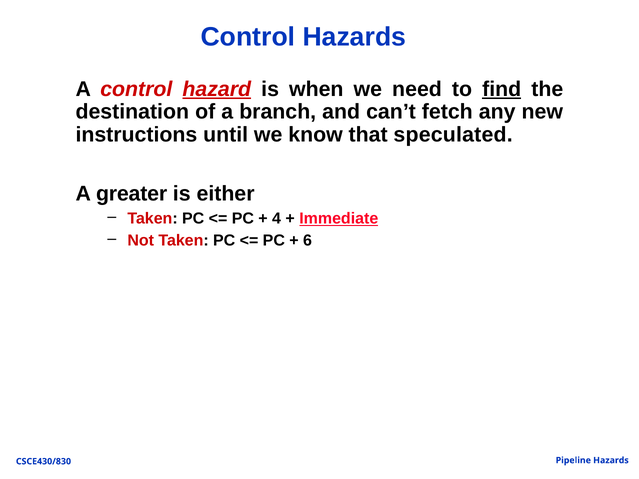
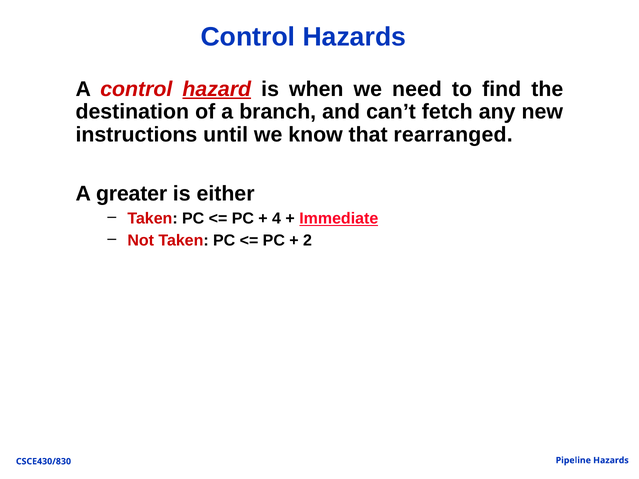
find underline: present -> none (502, 89)
speculated: speculated -> rearranged (453, 135)
6: 6 -> 2 (308, 241)
